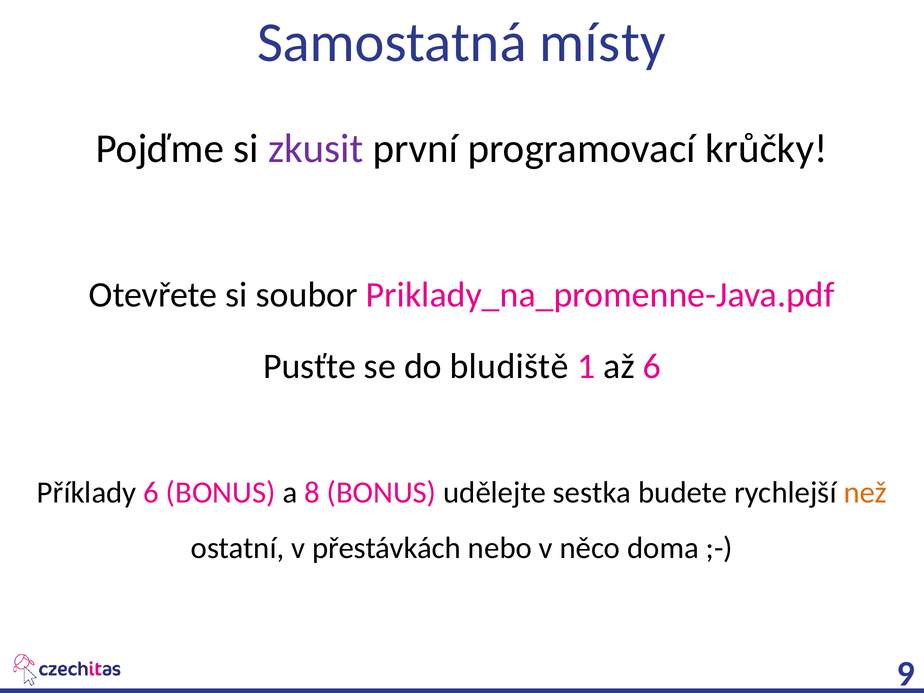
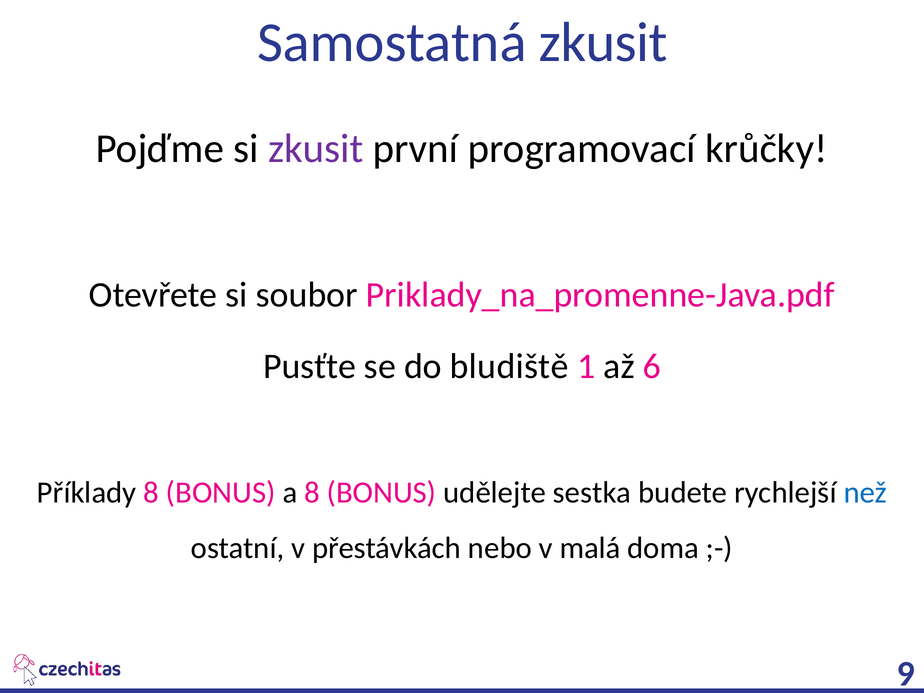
Samostatná místy: místy -> zkusit (603, 43)
Příklady 6: 6 -> 8 (151, 493)
než colour: orange -> blue (865, 493)
něco: něco -> malá (590, 548)
